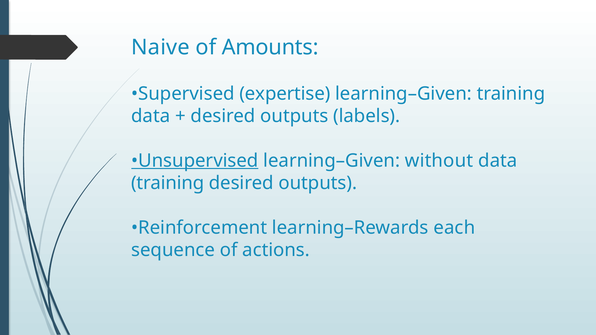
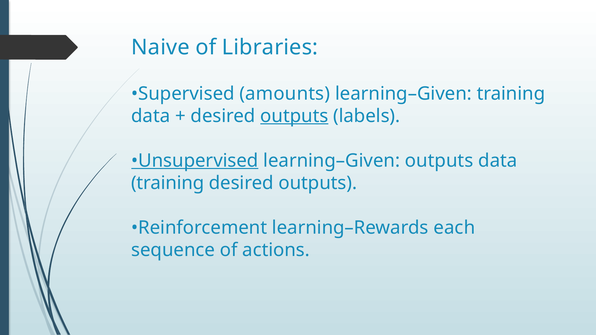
Amounts: Amounts -> Libraries (270, 47)
expertise: expertise -> amounts (285, 94)
outputs underline: none -> present (294, 116)
learning–Given without: without -> outputs (439, 161)
